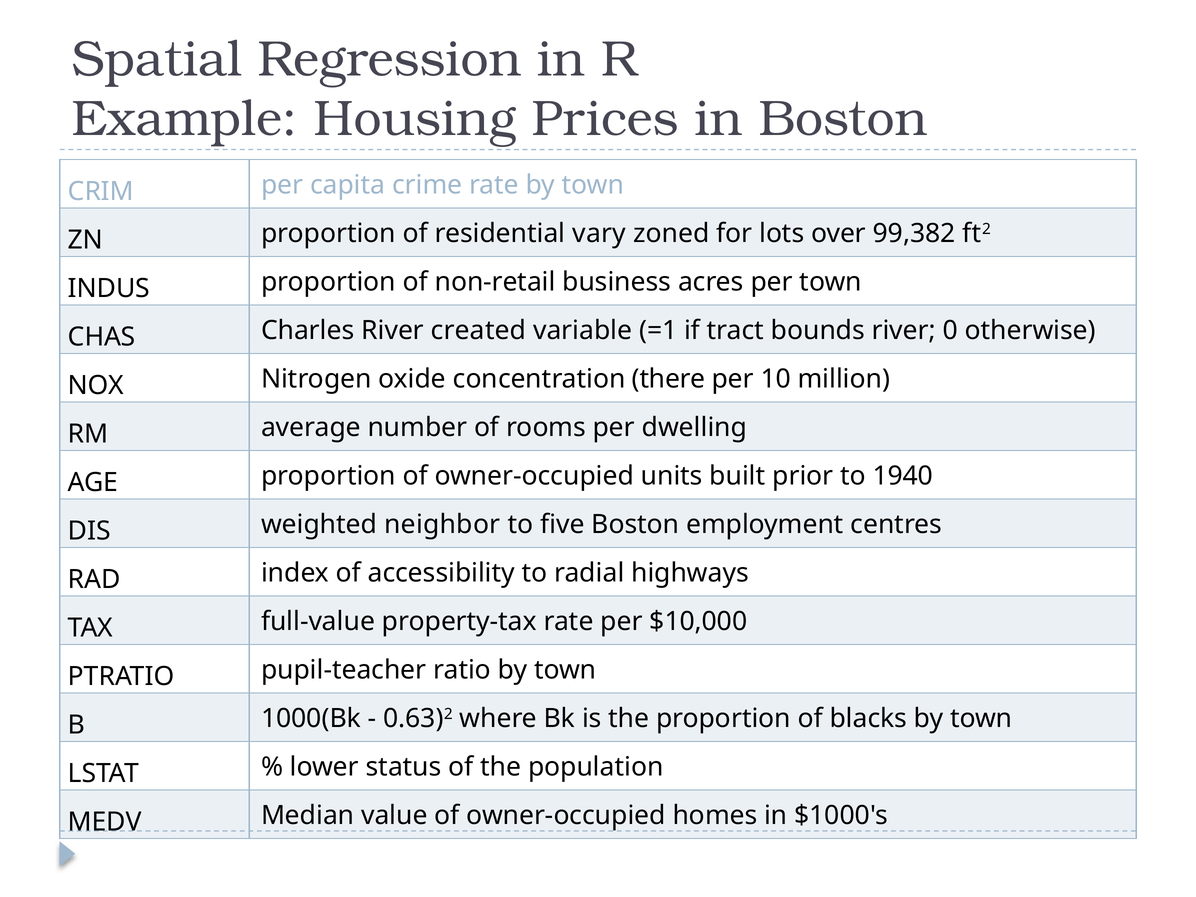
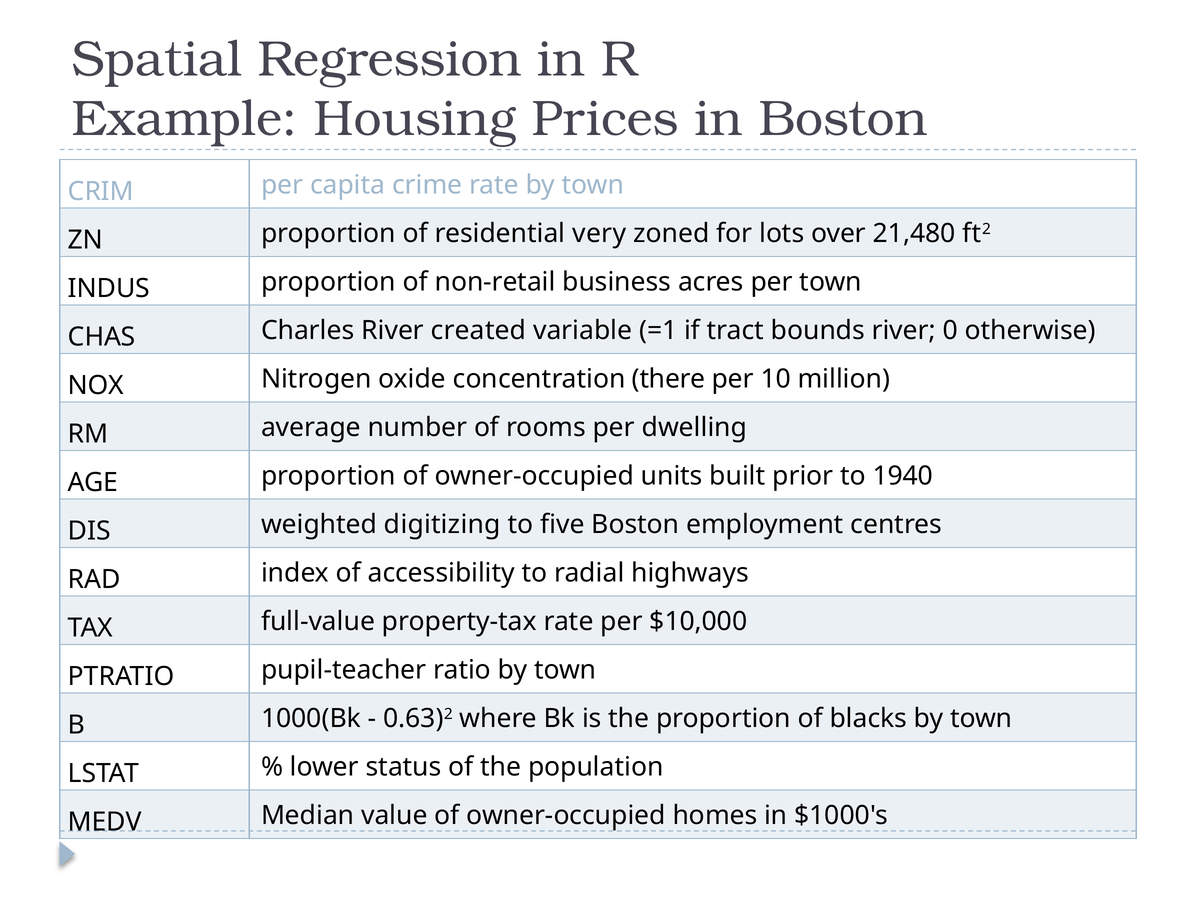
vary: vary -> very (599, 233)
99,382: 99,382 -> 21,480 (914, 233)
neighbor: neighbor -> digitizing (442, 524)
